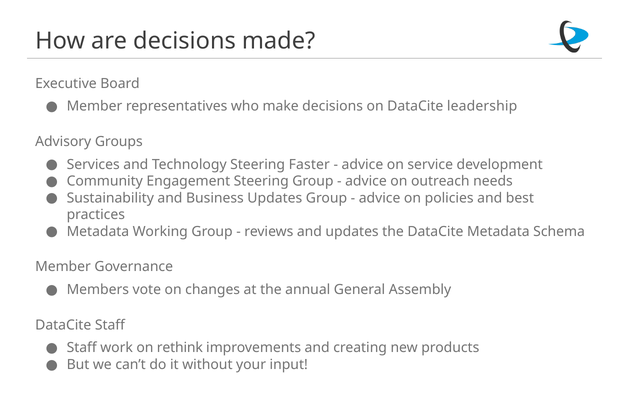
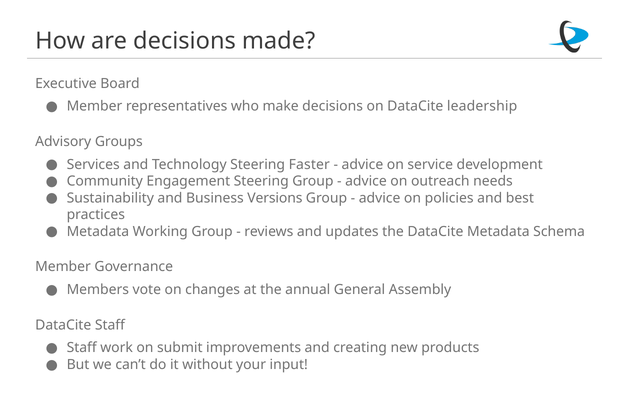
Business Updates: Updates -> Versions (275, 198)
rethink: rethink -> submit (180, 348)
